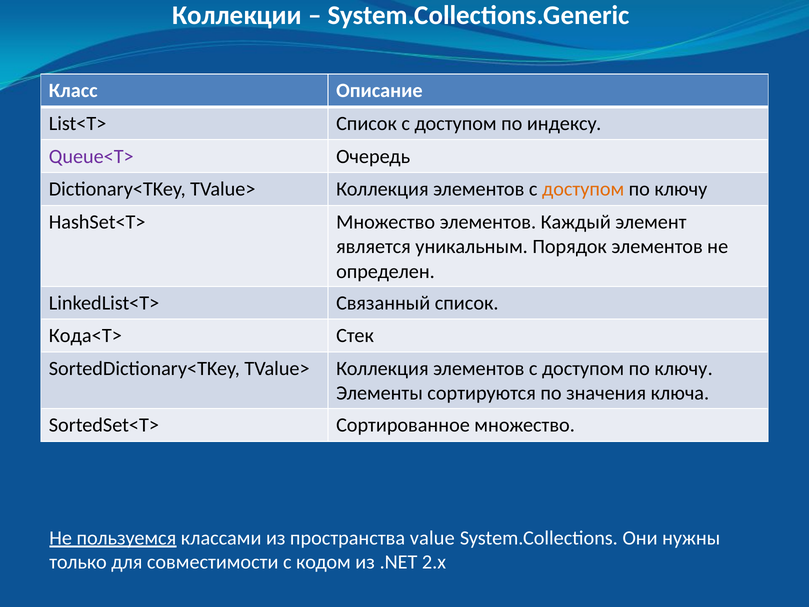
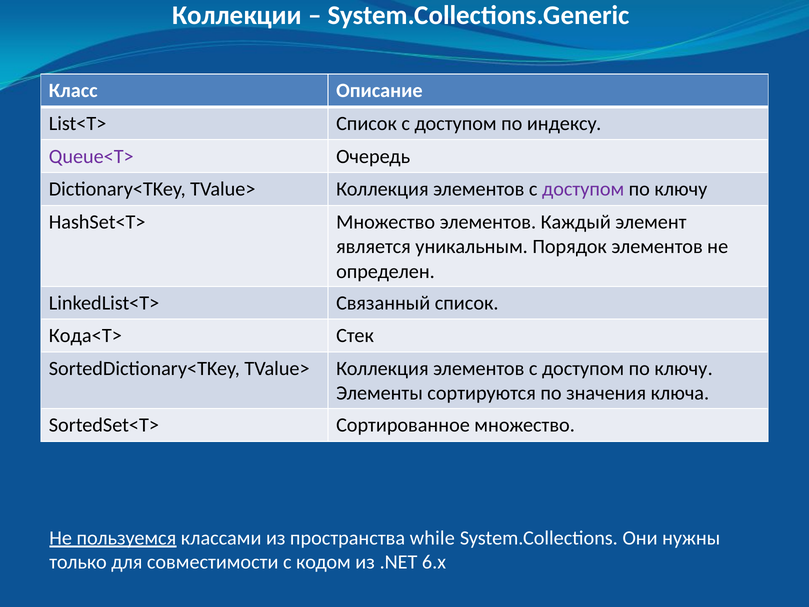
доступом colour: orange -> purple (583, 189)
value: value -> while (432, 538)
2.x: 2.x -> 6.x (434, 562)
